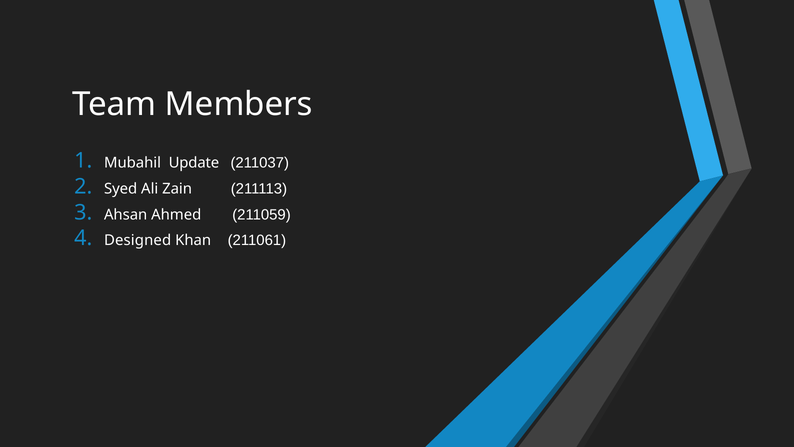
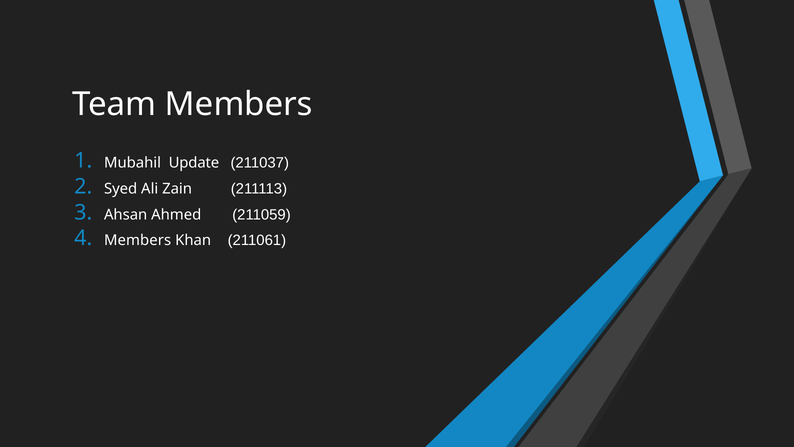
Designed: Designed -> Members (138, 240)
